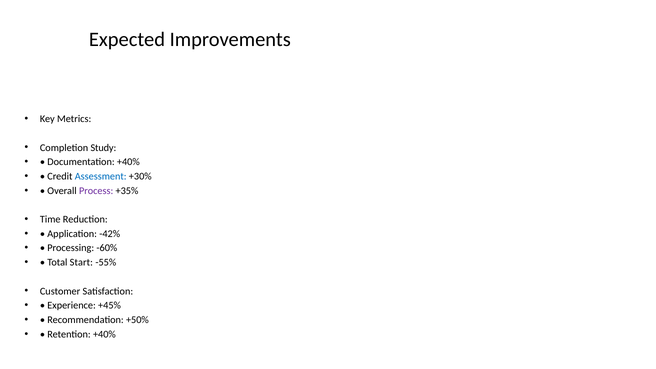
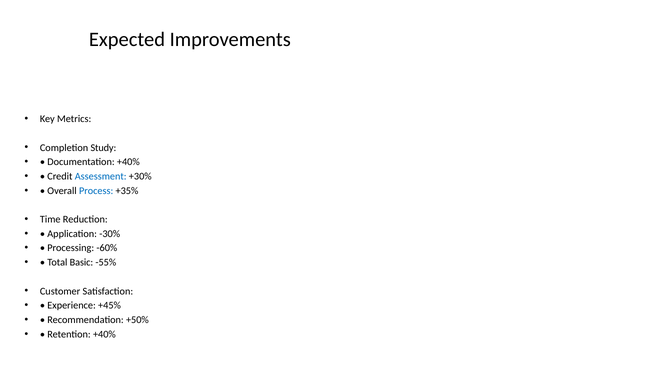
Process colour: purple -> blue (96, 191)
-42%: -42% -> -30% (110, 234)
Start: Start -> Basic (81, 262)
